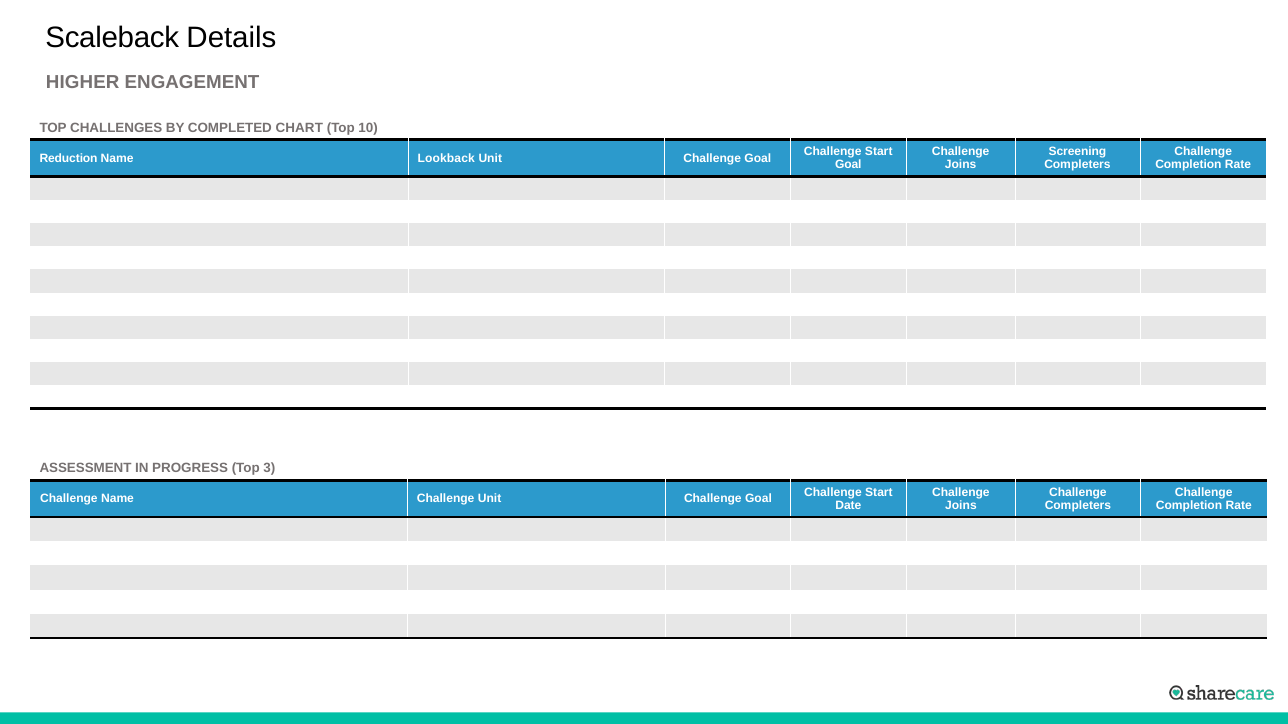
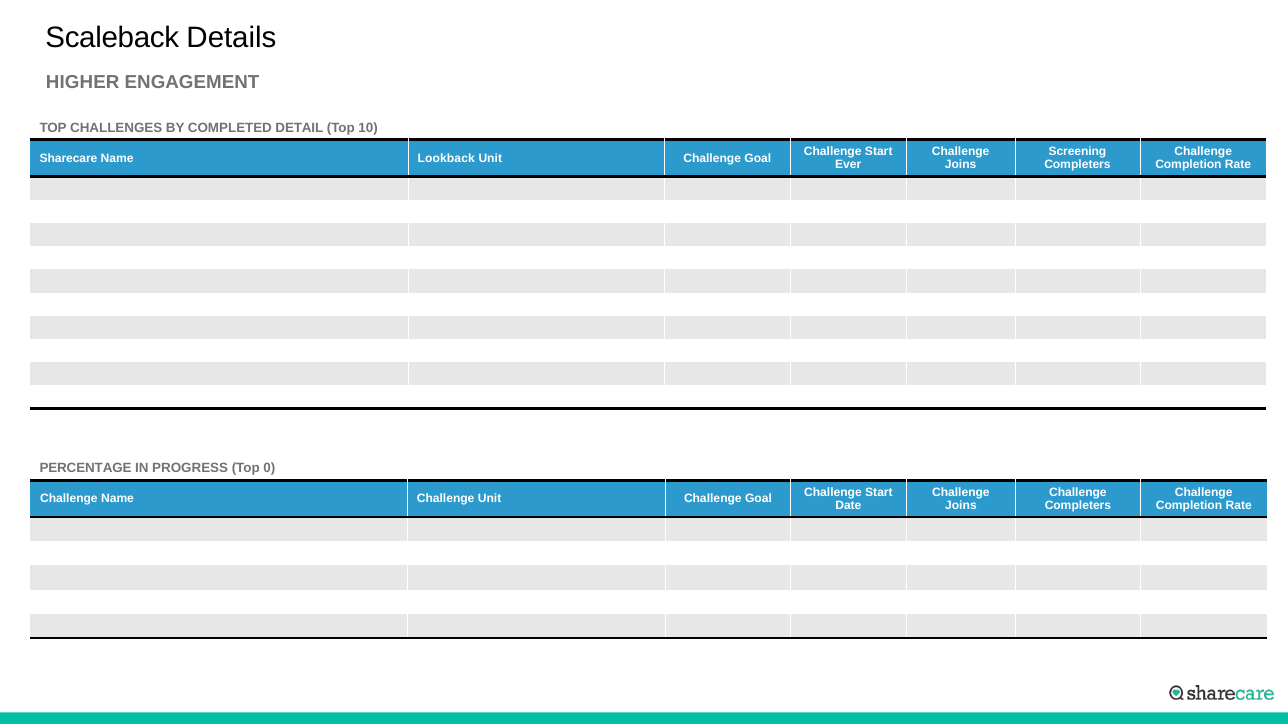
CHART: CHART -> DETAIL (299, 128)
Reduction: Reduction -> Sharecare (69, 158)
Goal: Goal -> Ever (848, 165)
ASSESSMENT: ASSESSMENT -> PERCENTAGE (86, 468)
3: 3 -> 0 (269, 468)
